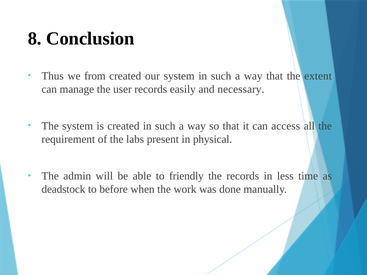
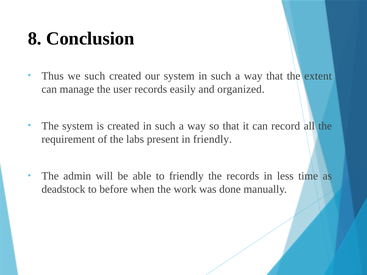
we from: from -> such (95, 76)
necessary: necessary -> organized (241, 89)
access: access -> record (286, 126)
in physical: physical -> friendly (212, 139)
